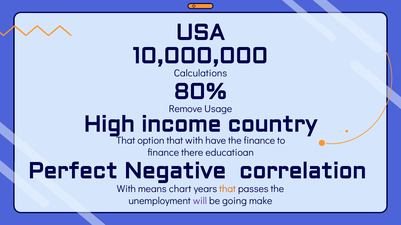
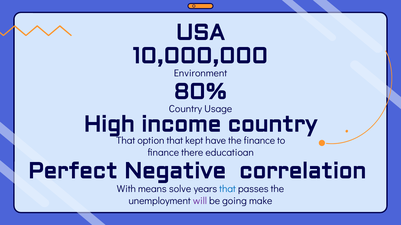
Calculations: Calculations -> Environment (200, 73)
Remove: Remove -> Country (185, 109)
that with: with -> kept (194, 141)
chart: chart -> solve (180, 189)
that colour: orange -> blue (228, 189)
